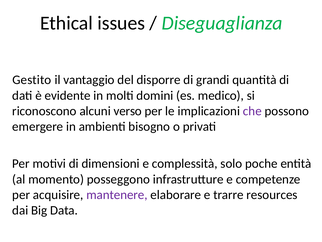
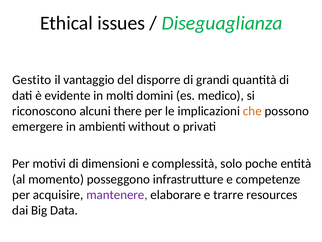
verso: verso -> there (128, 111)
che colour: purple -> orange (252, 111)
bisogno: bisogno -> without (149, 126)
